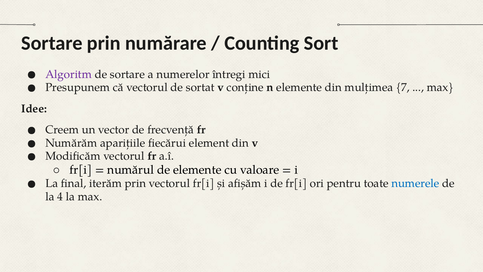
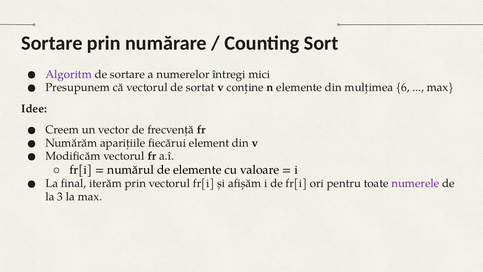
7: 7 -> 6 (403, 87)
numerele colour: blue -> purple (415, 183)
4: 4 -> 3 (60, 196)
